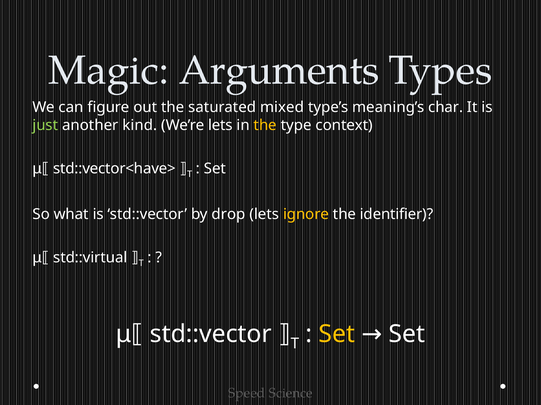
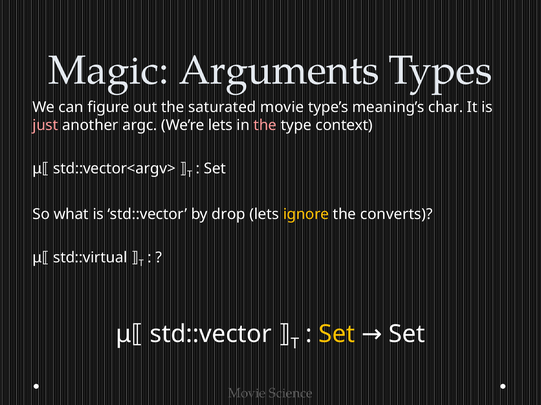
saturated mixed: mixed -> movie (282, 107)
just colour: light green -> pink (45, 125)
kind: kind -> argc (140, 125)
the colour: yellow -> pink (265, 125)
std::vector<have>: std::vector<have> -> std::vector<argv> (114, 169)
identifier: identifier -> converts (396, 215)
Speed: Speed -> Movie (247, 394)
